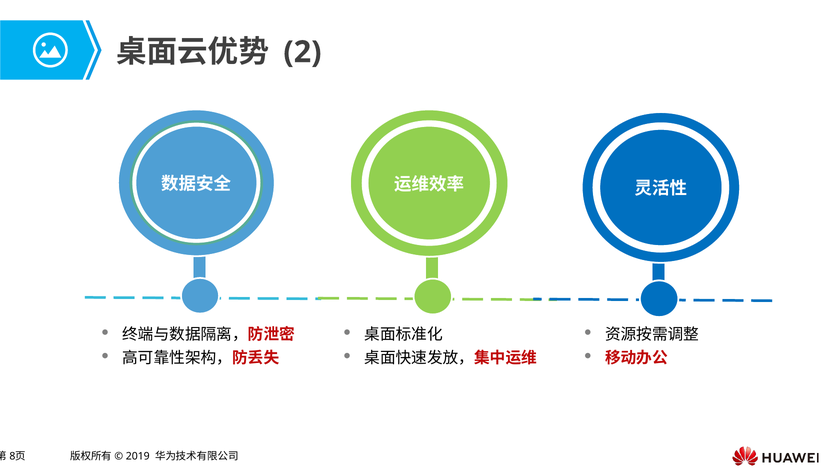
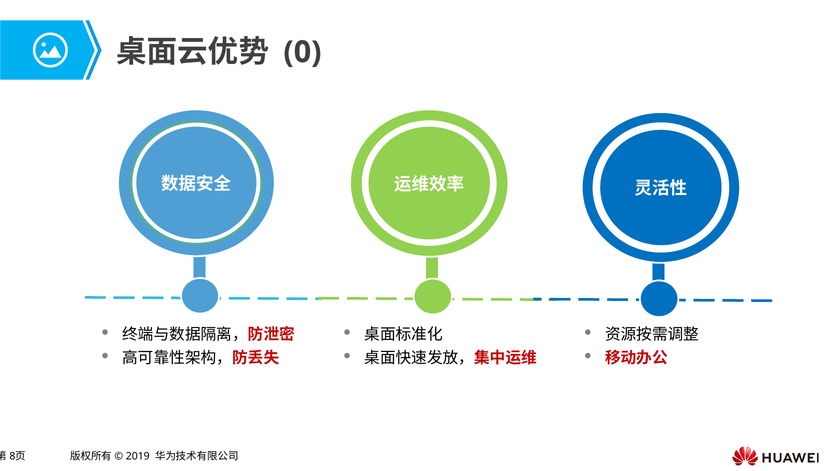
2: 2 -> 0 (302, 52)
